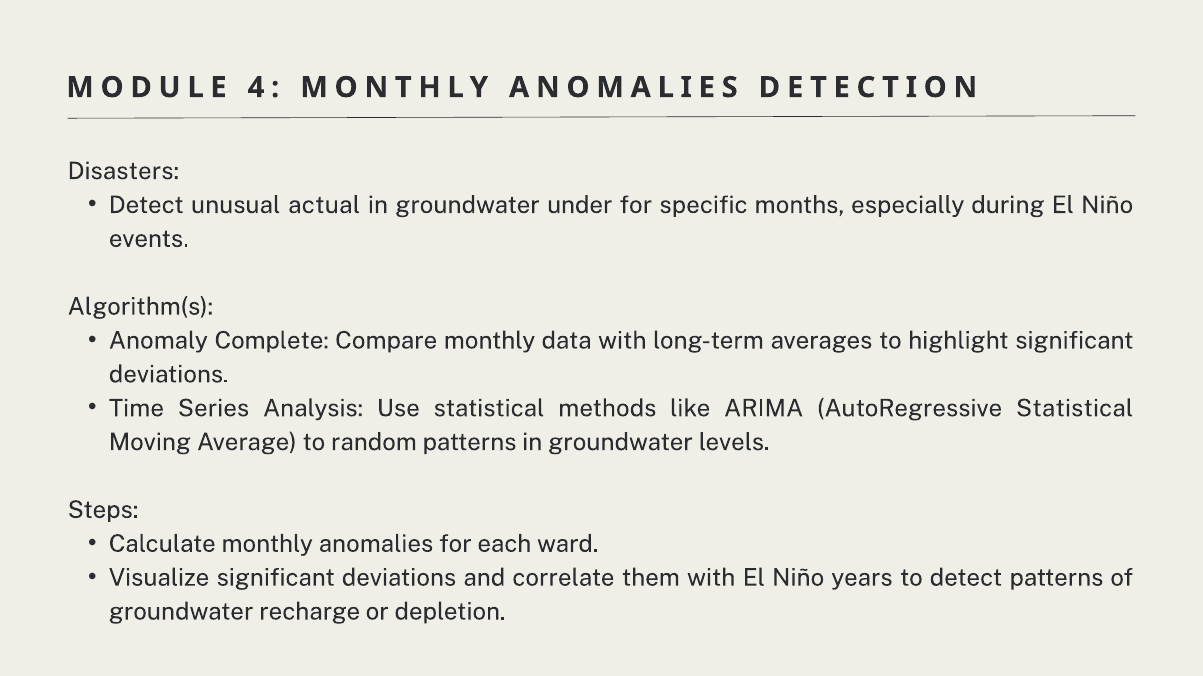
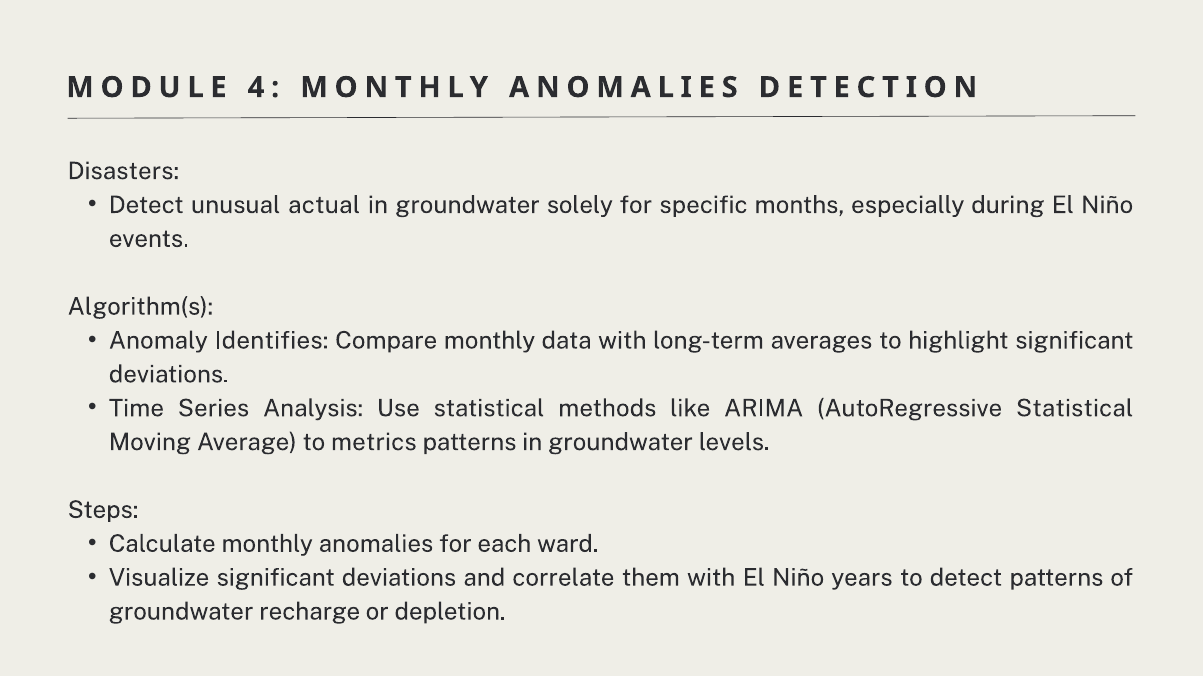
under: under -> solely (580, 205)
Complete: Complete -> Identifies (271, 341)
random: random -> metrics (374, 443)
